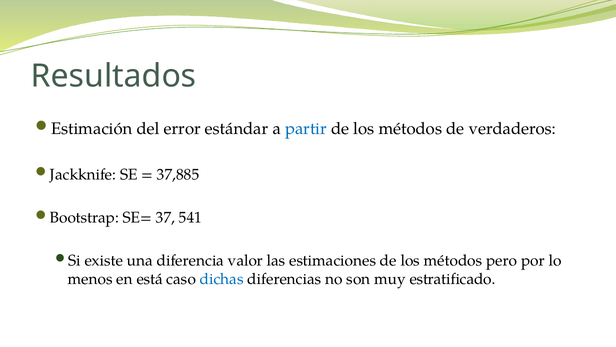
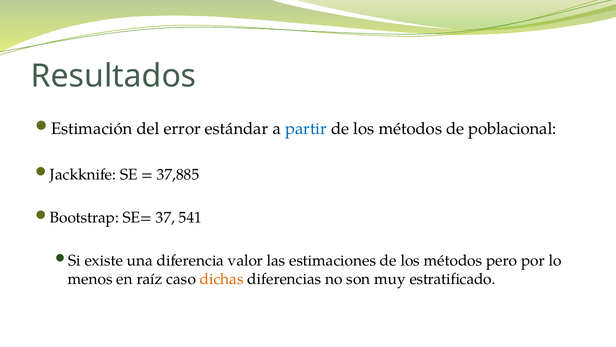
verdaderos: verdaderos -> poblacional (512, 129)
está: está -> raíz (150, 279)
dichas colour: blue -> orange (222, 279)
